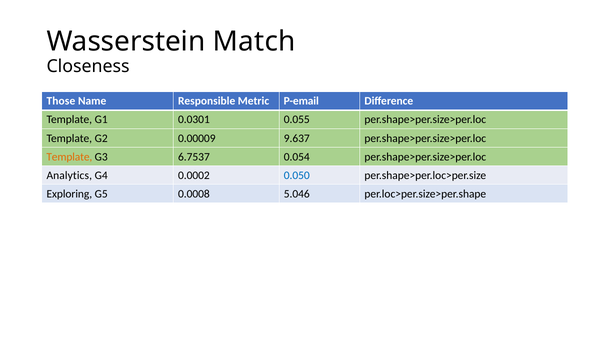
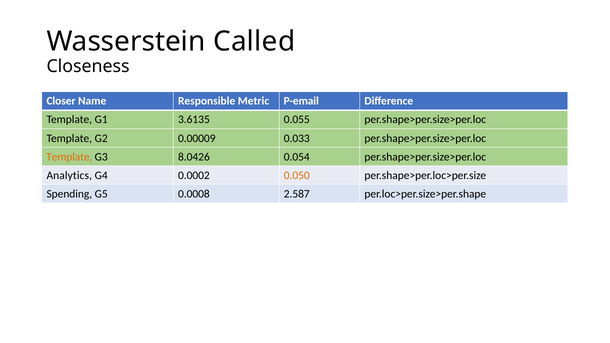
Match: Match -> Called (254, 42)
Those: Those -> Closer (61, 101)
0.0301: 0.0301 -> 3.6135 (194, 120)
9.637: 9.637 -> 0.033 (297, 138)
6.7537: 6.7537 -> 8.0426 (194, 157)
0.050 colour: blue -> orange (297, 175)
Exploring: Exploring -> Spending (69, 194)
5.046: 5.046 -> 2.587 (297, 194)
